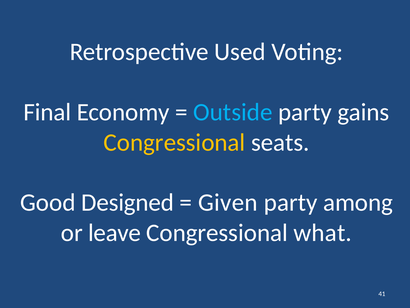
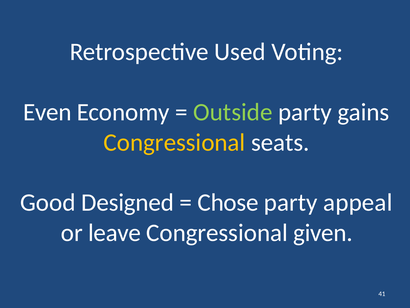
Final: Final -> Even (47, 112)
Outside colour: light blue -> light green (233, 112)
Given: Given -> Chose (228, 202)
among: among -> appeal (358, 202)
what: what -> given (323, 232)
